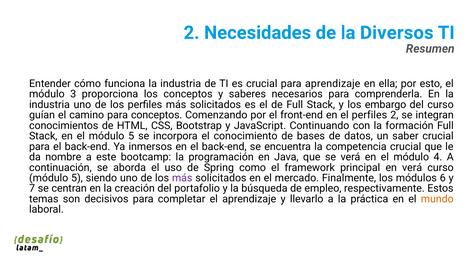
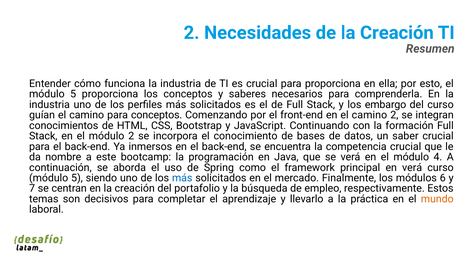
de la Diversos: Diversos -> Creación (397, 33)
para aprendizaje: aprendizaje -> proporciona (333, 84)
3: 3 -> 5 (73, 94)
en el perfiles: perfiles -> camino (369, 115)
el módulo 5: 5 -> 2 (131, 136)
más colour: purple -> blue (182, 178)
